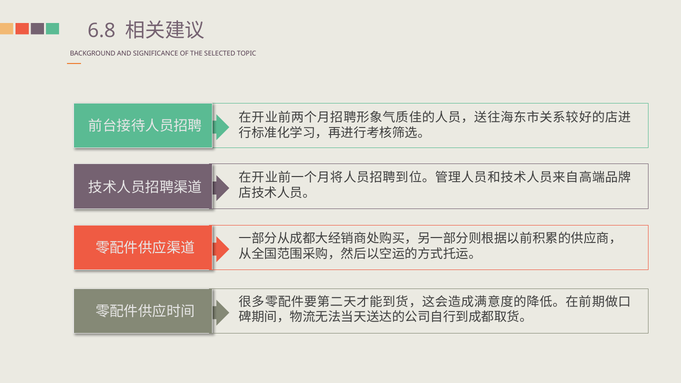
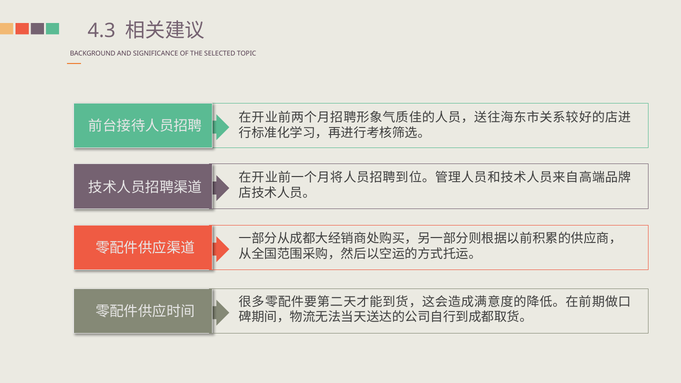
6.8: 6.8 -> 4.3 (102, 31)
